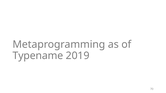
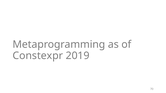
Typename: Typename -> Constexpr (38, 56)
